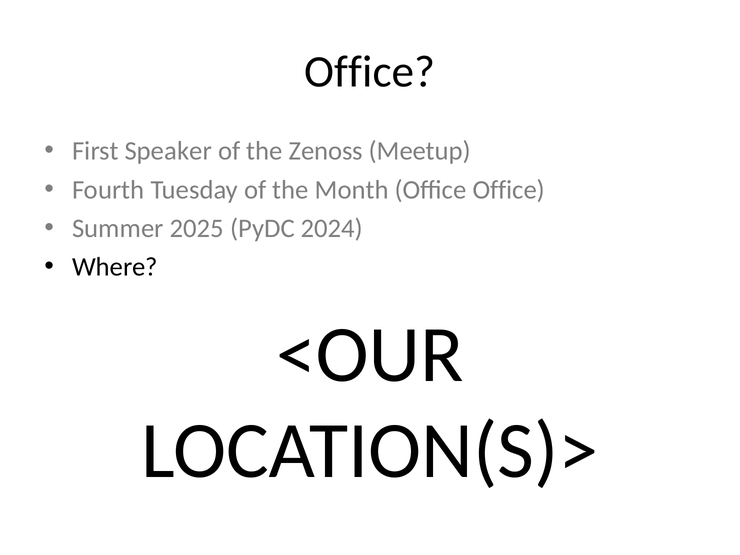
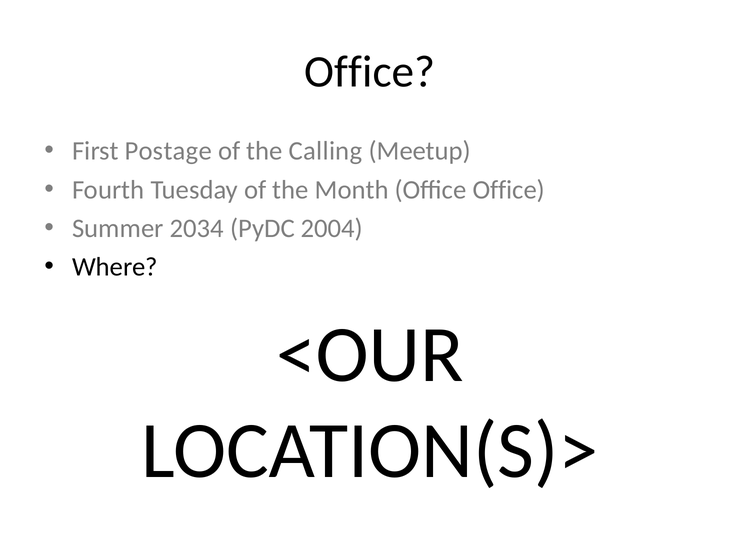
Speaker: Speaker -> Postage (168, 151)
Zenoss: Zenoss -> Calling (326, 151)
2025: 2025 -> 2034 (197, 228)
2024: 2024 -> 2004 (332, 228)
